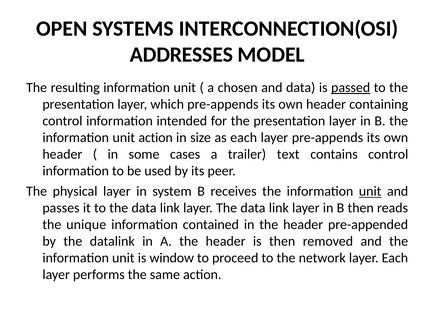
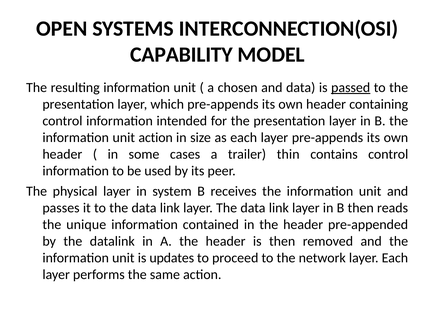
ADDRESSES: ADDRESSES -> CAPABILITY (181, 55)
text: text -> thin (288, 154)
unit underline: present -> none (370, 191)
window: window -> updates (172, 258)
